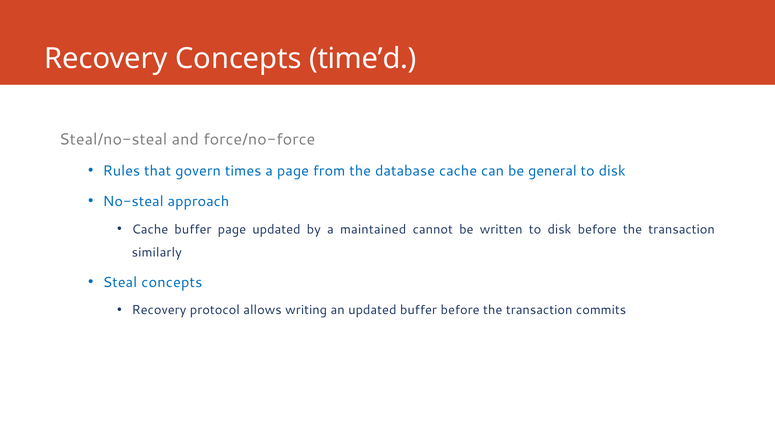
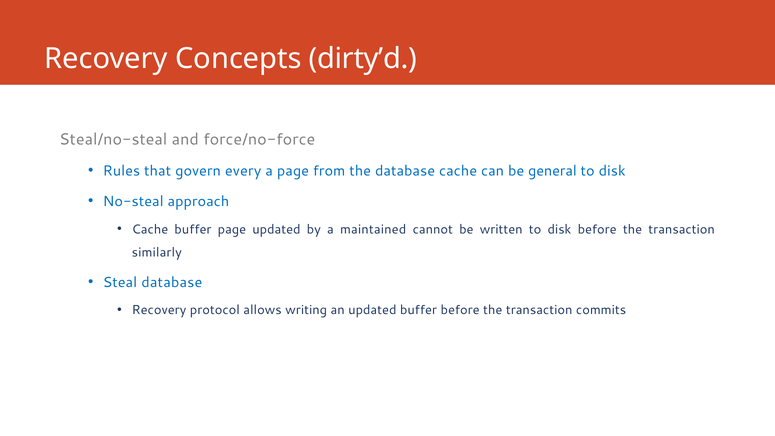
time’d: time’d -> dirty’d (363, 59)
times: times -> every (243, 171)
Steal concepts: concepts -> database (172, 282)
